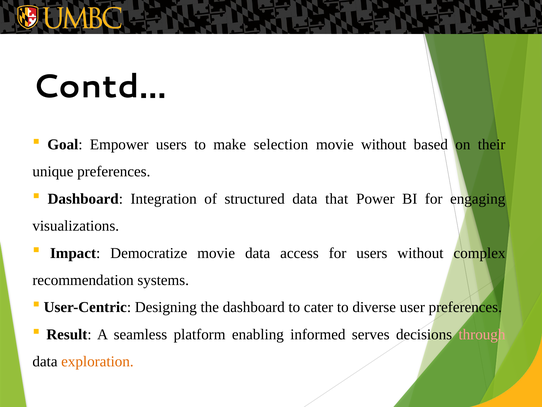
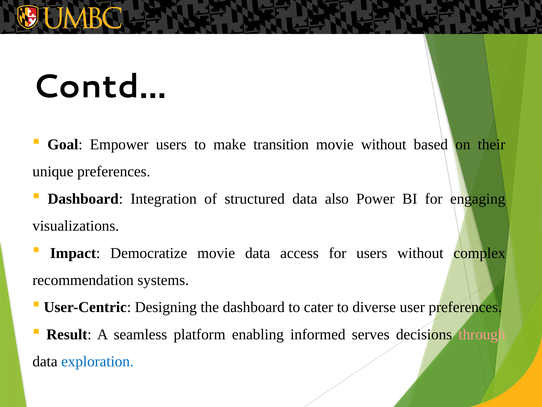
selection: selection -> transition (281, 144)
that: that -> also (337, 199)
exploration colour: orange -> blue (97, 361)
